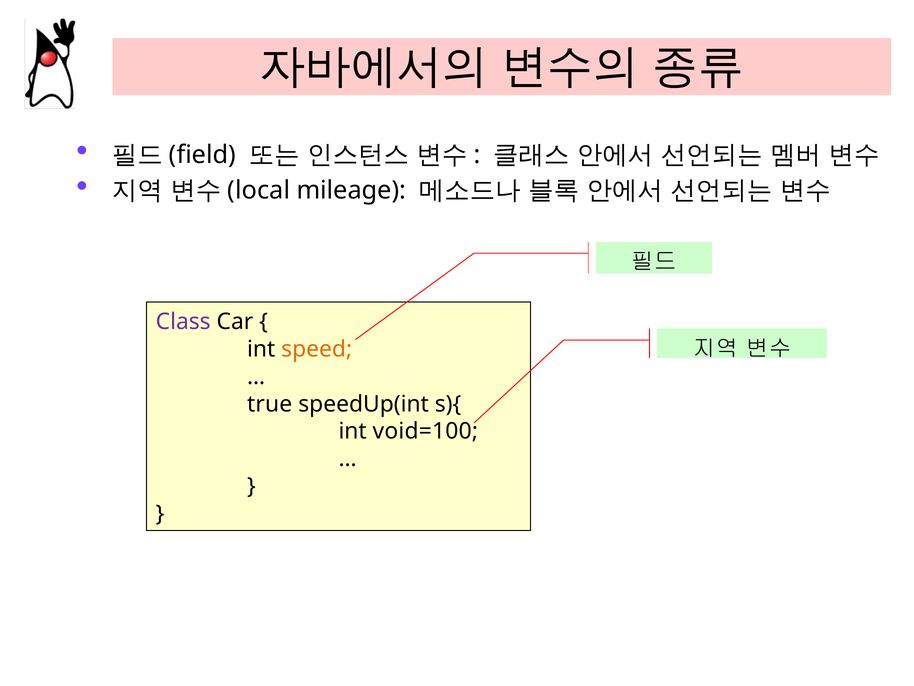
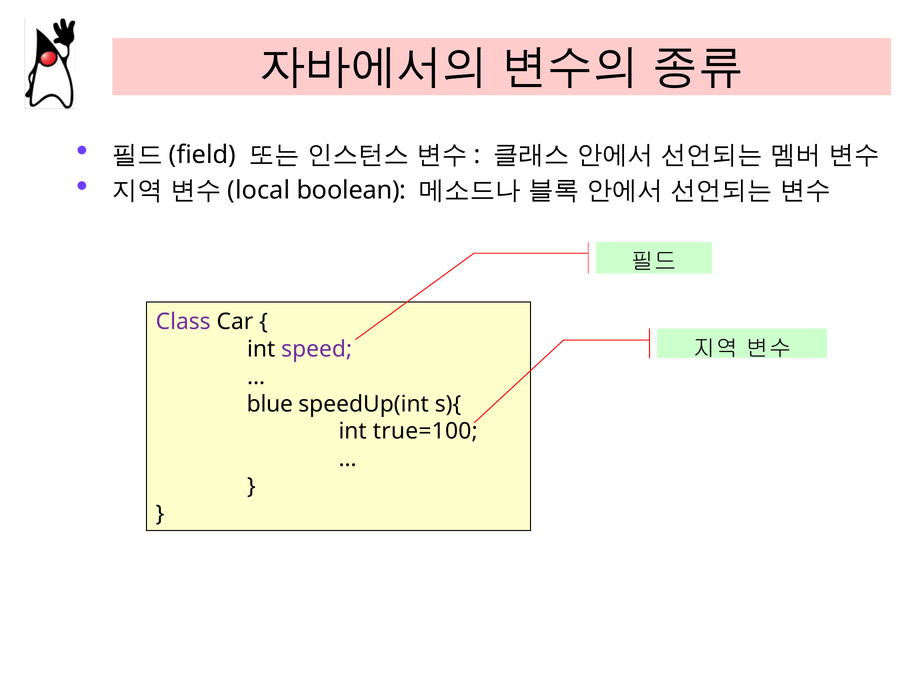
mileage: mileage -> boolean (351, 190)
speed colour: orange -> purple (317, 349)
true: true -> blue (270, 404)
void=100: void=100 -> true=100 (425, 431)
